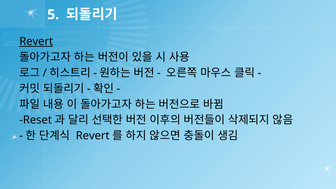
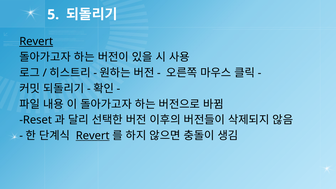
Revert underline: none -> present (93, 136)
